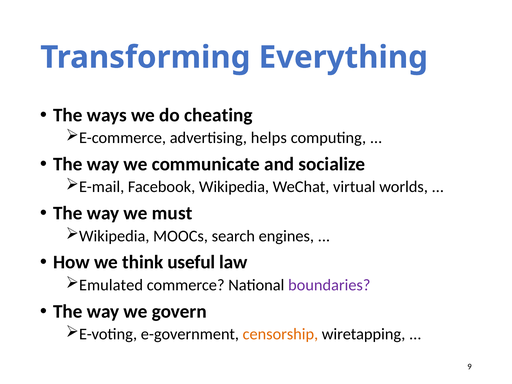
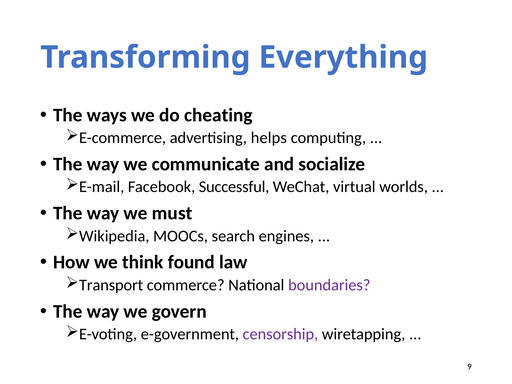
Facebook Wikipedia: Wikipedia -> Successful (234, 187)
useful: useful -> found (191, 262)
Emulated: Emulated -> Transport (111, 285)
censorship colour: orange -> purple (280, 334)
